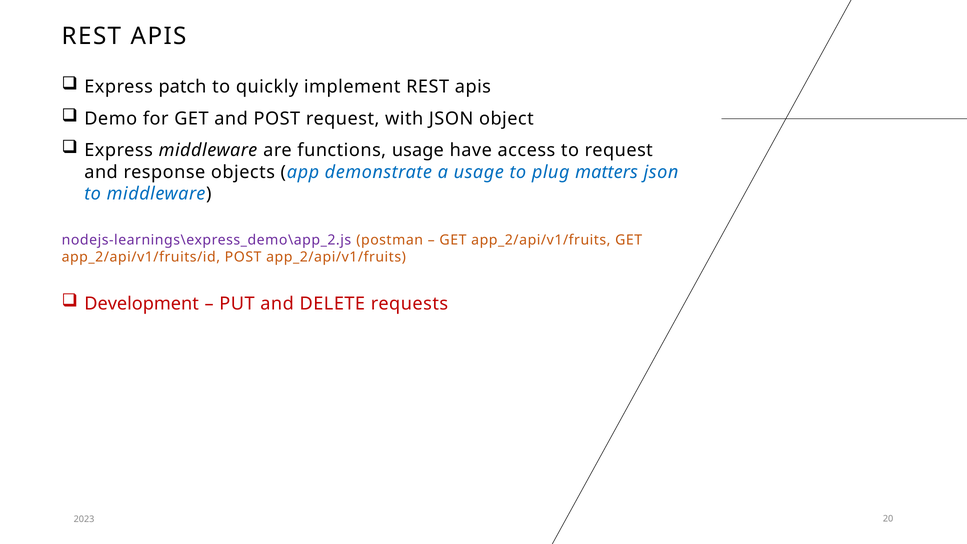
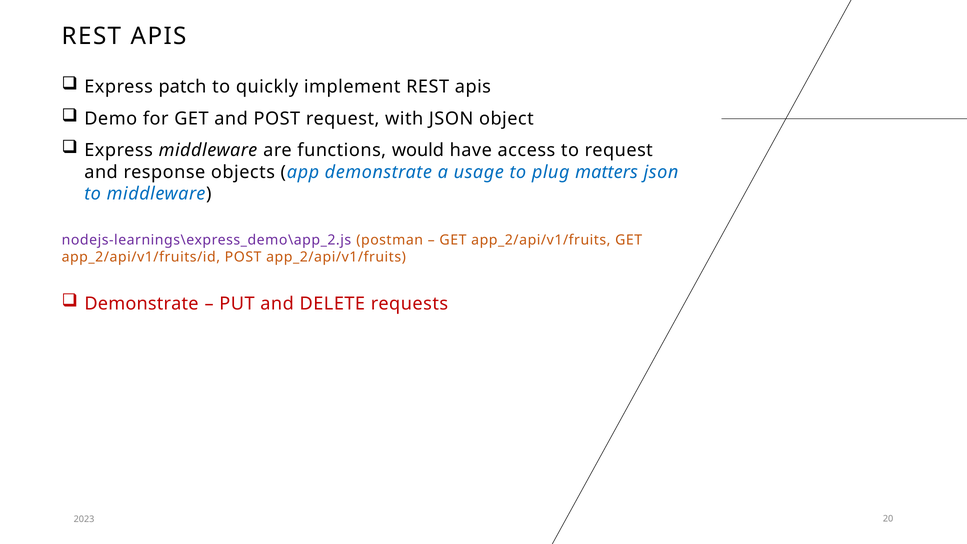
functions usage: usage -> would (418, 150)
Development: Development -> Demonstrate (141, 304)
